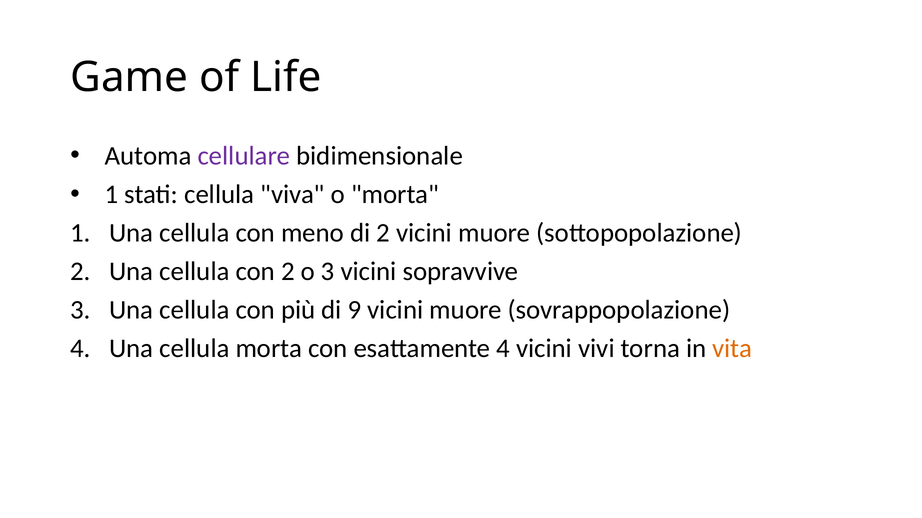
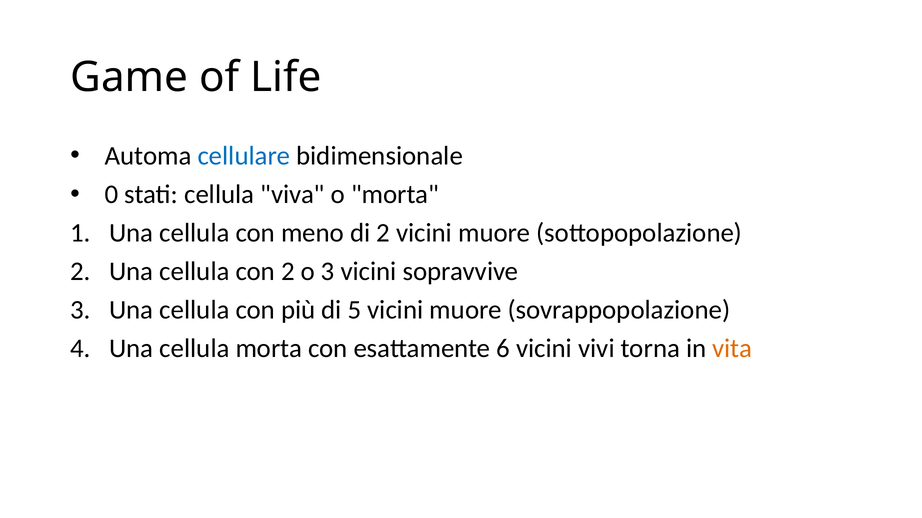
cellulare colour: purple -> blue (244, 156)
1: 1 -> 0 (112, 194)
9: 9 -> 5 (354, 310)
esattamente 4: 4 -> 6 (503, 349)
